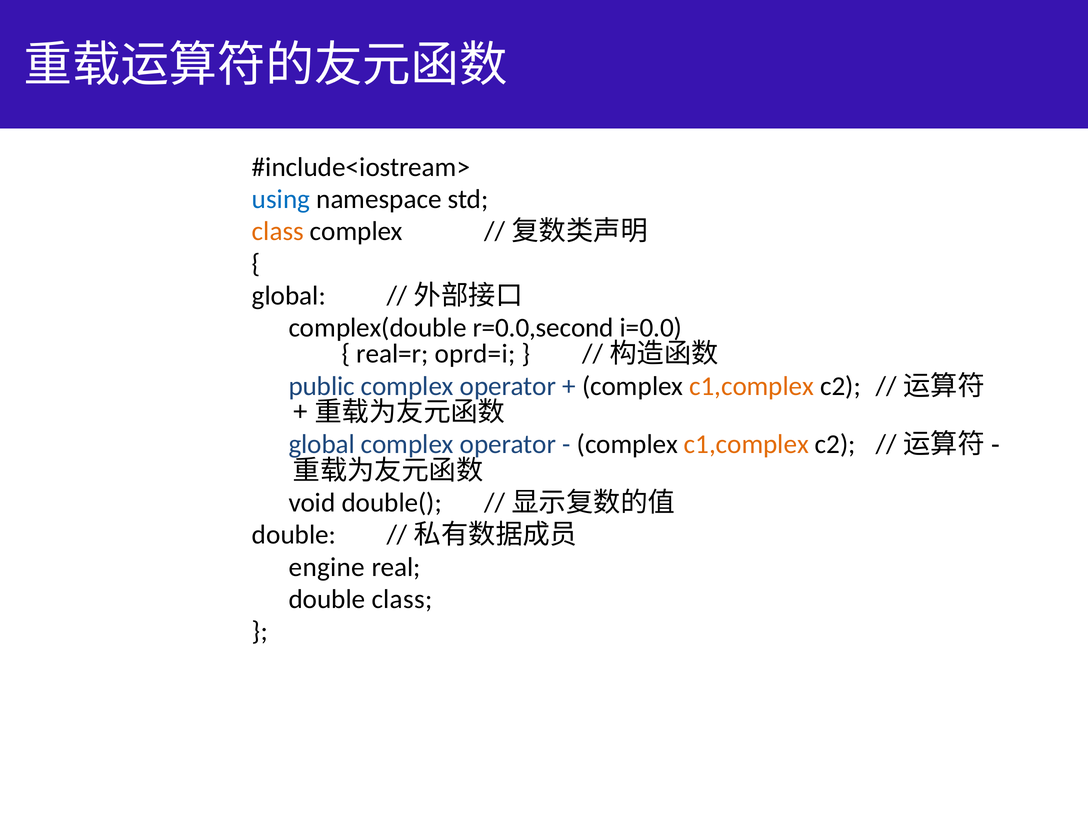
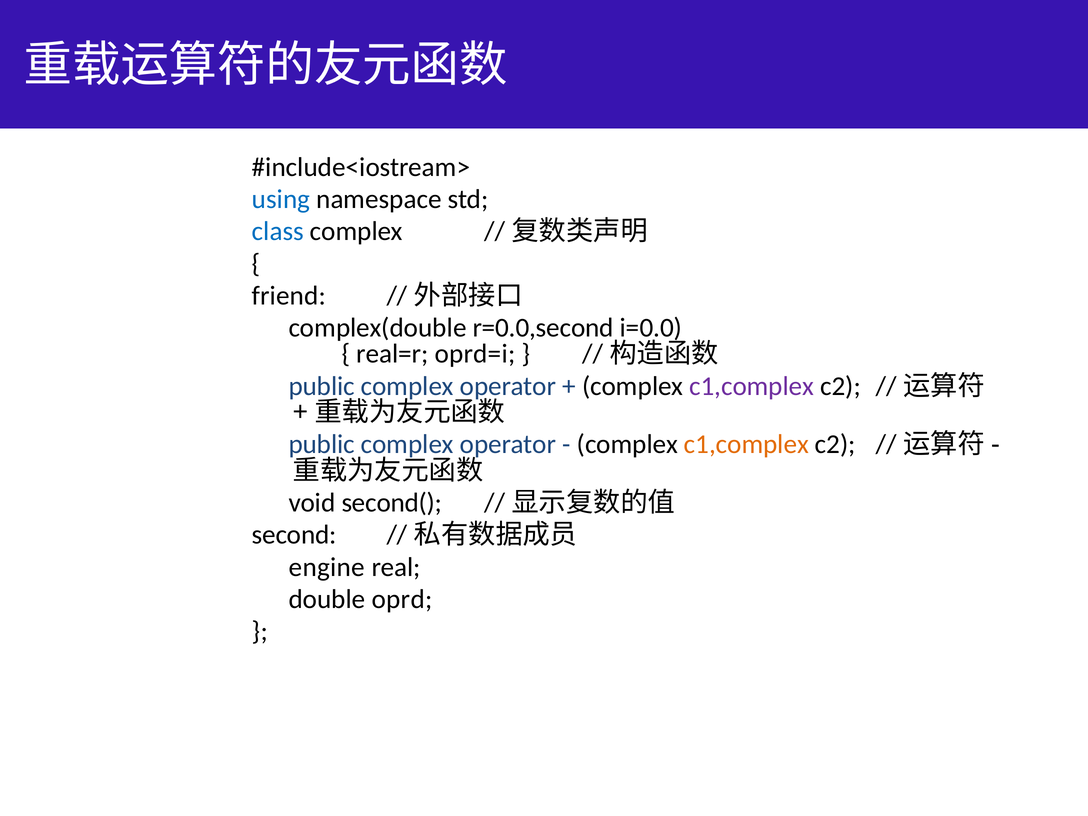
class colour: orange -> blue (278, 231)
global: global -> friend (289, 296)
c1,complex colour: orange -> purple (752, 386)
global: global -> public (322, 444)
double(: double( -> second( (392, 503)
double: double -> second (294, 535)
double class: class -> oprd (402, 599)
